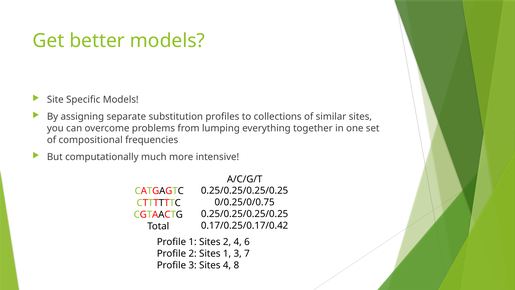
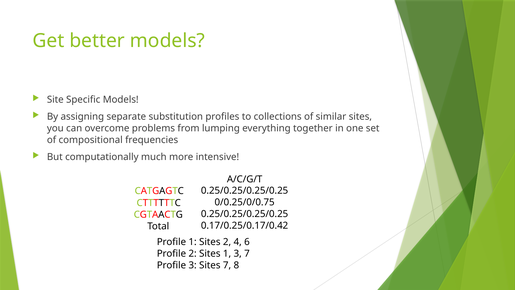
Sites 4: 4 -> 7 (227, 265)
